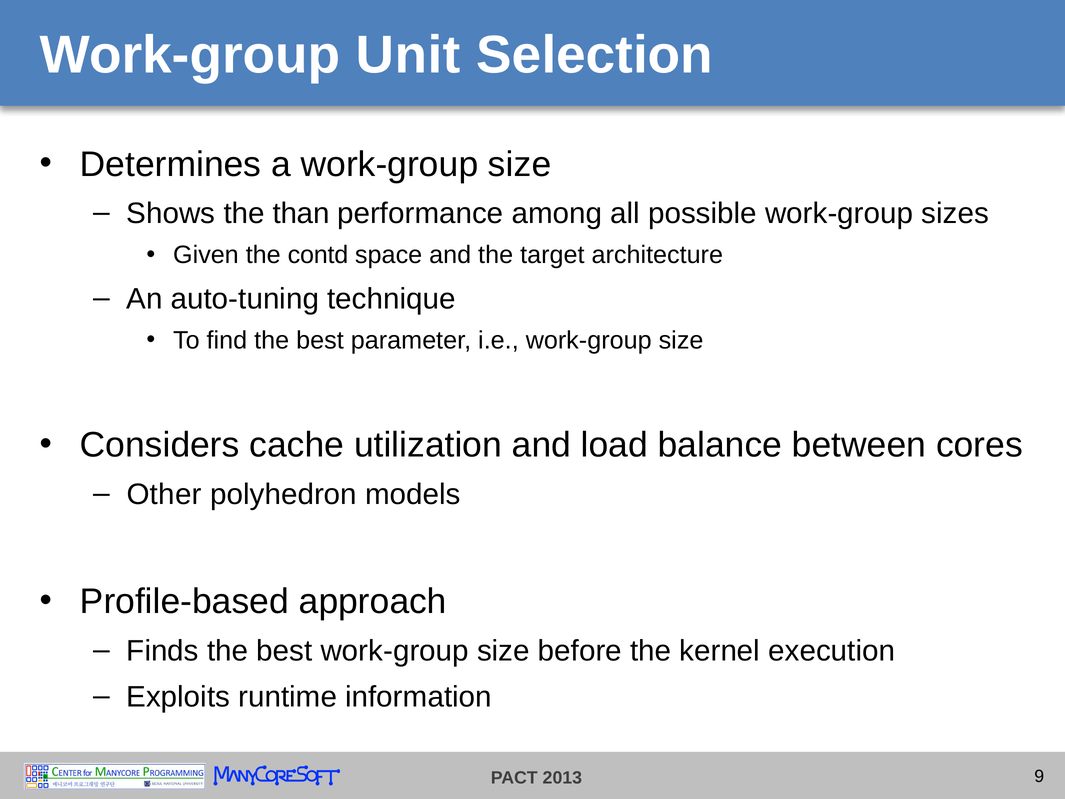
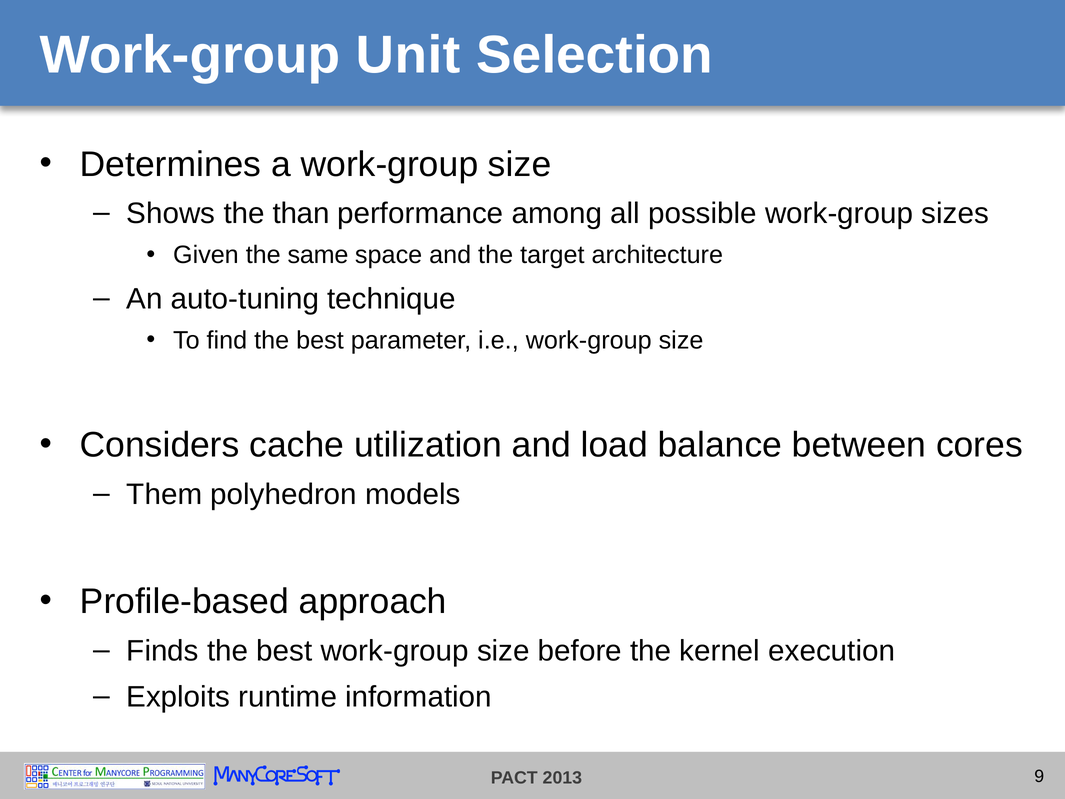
contd: contd -> same (318, 255)
Other: Other -> Them (164, 494)
